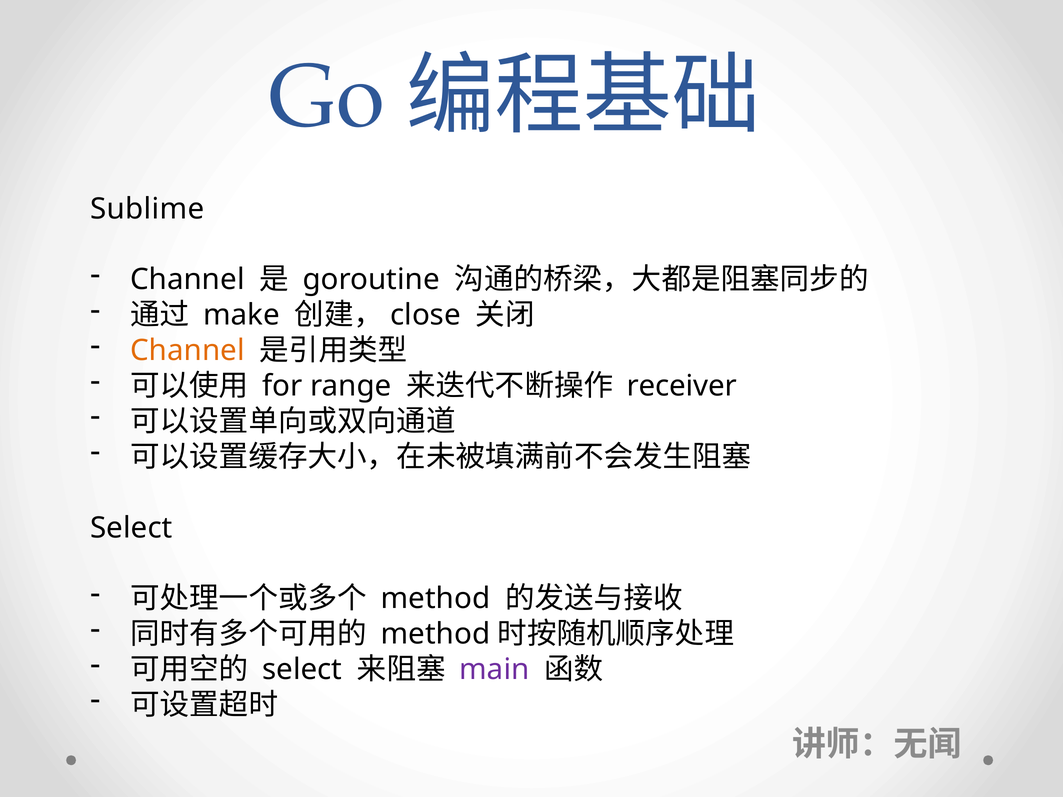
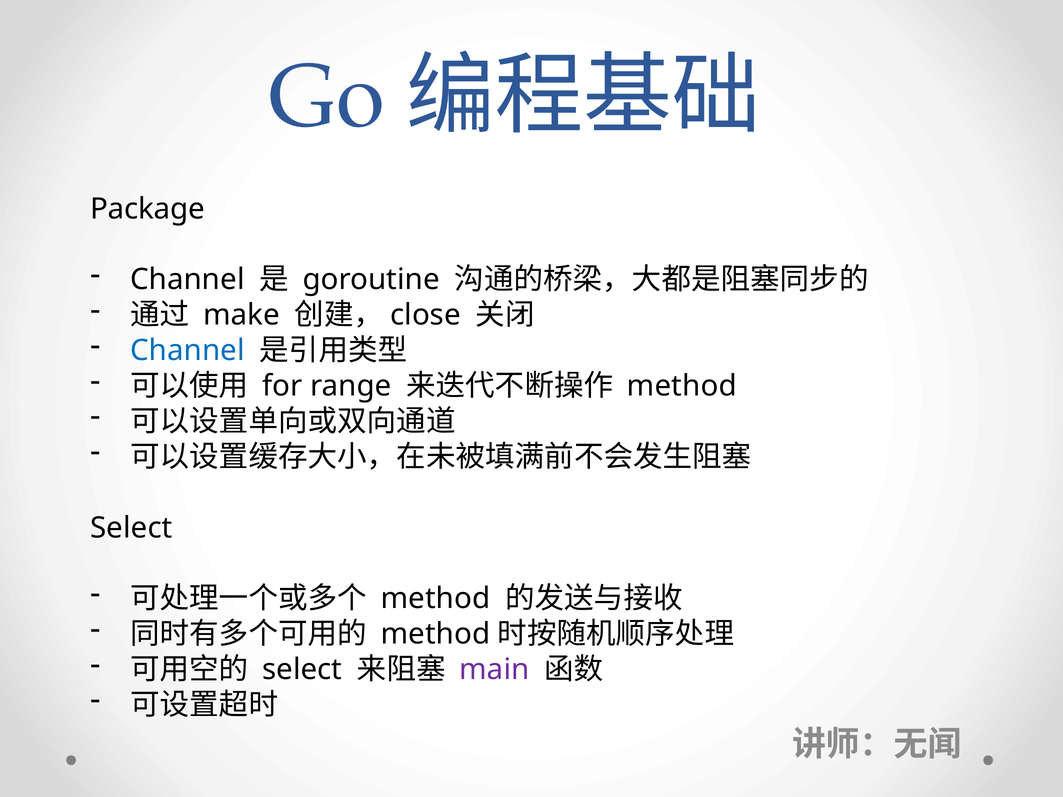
Sublime: Sublime -> Package (148, 209)
Channel colour: orange -> blue (187, 351)
receiver: receiver -> method (682, 386)
